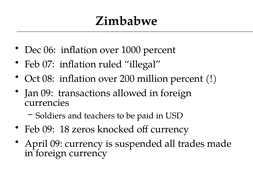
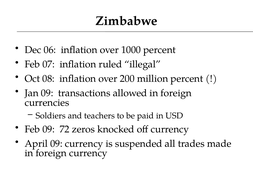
18: 18 -> 72 (65, 129)
